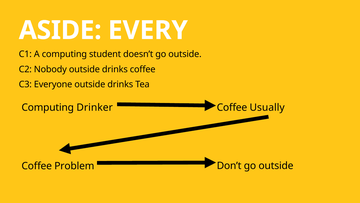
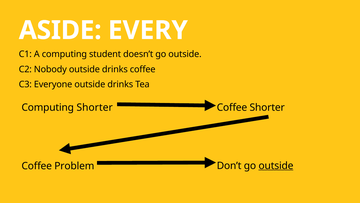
Computing Drinker: Drinker -> Shorter (95, 107)
Coffee Usually: Usually -> Shorter (267, 107)
outside underline: none -> present (276, 165)
